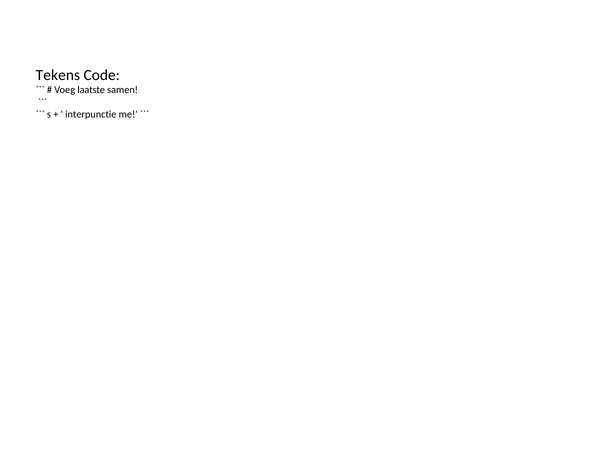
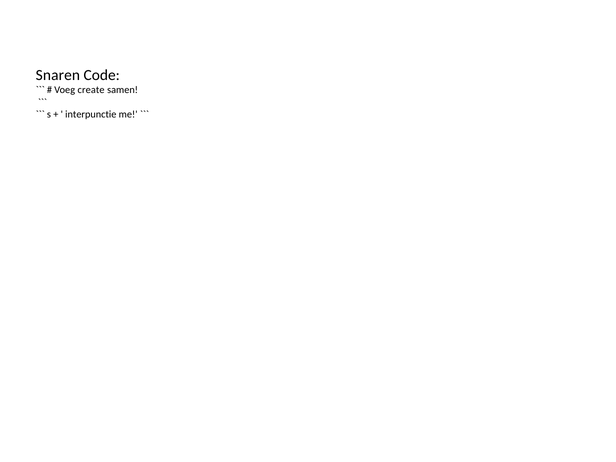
Tekens: Tekens -> Snaren (58, 75)
laatste: laatste -> create (91, 90)
